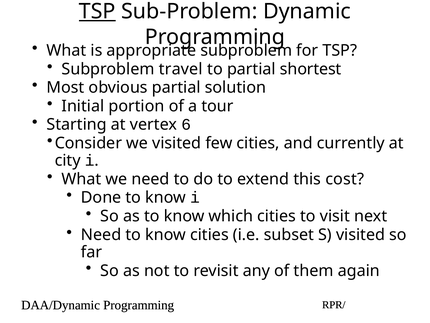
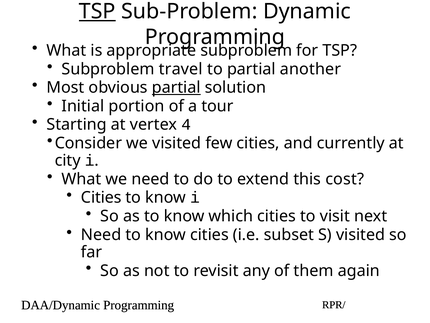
shortest: shortest -> another (311, 69)
partial underline: none -> present (176, 87)
6: 6 -> 4 (186, 124)
Done: Done -> Cities (101, 197)
